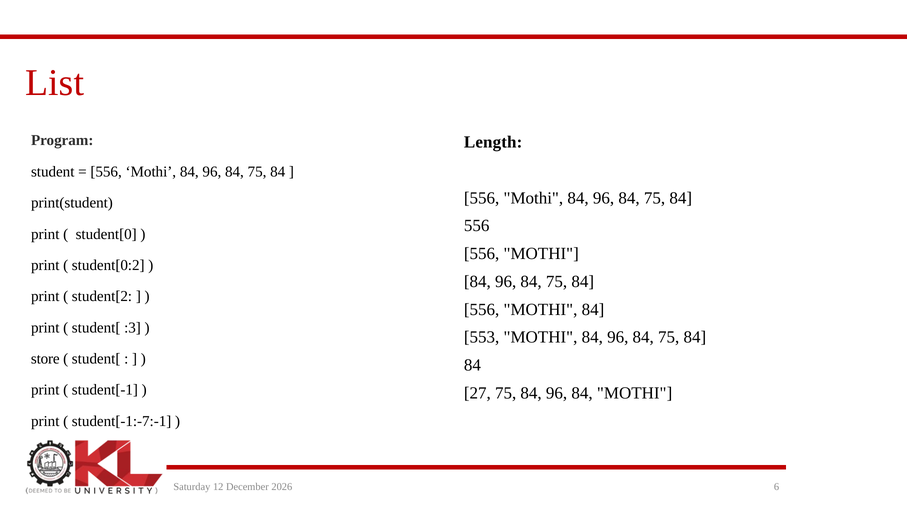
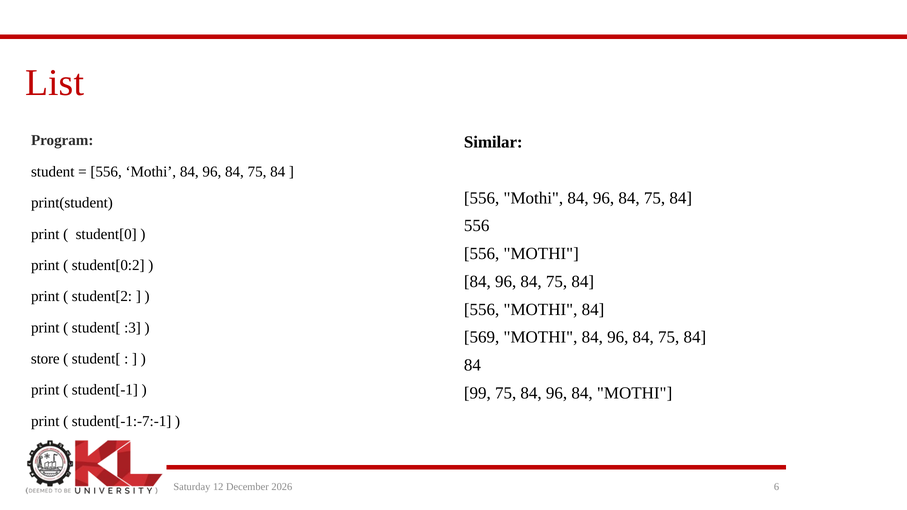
Length: Length -> Similar (493, 142)
553: 553 -> 569 (482, 337)
27: 27 -> 99 (477, 393)
